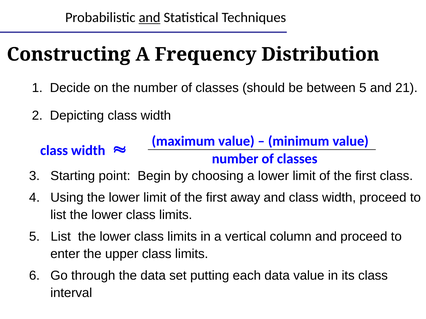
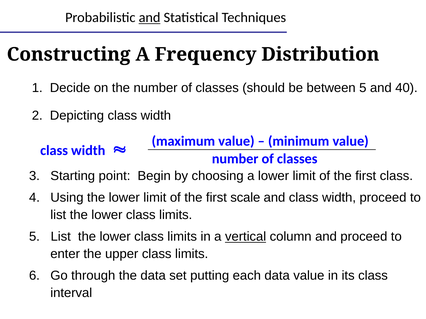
21: 21 -> 40 (406, 88)
away: away -> scale (245, 198)
vertical underline: none -> present (246, 237)
